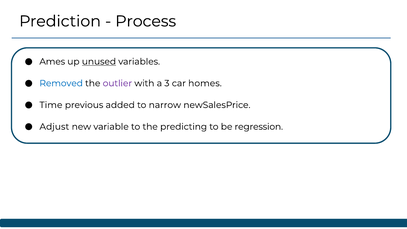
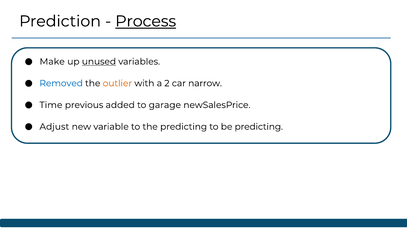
Process underline: none -> present (146, 21)
Ames: Ames -> Make (52, 62)
outlier colour: purple -> orange (117, 83)
3: 3 -> 2 (167, 83)
homes: homes -> narrow (205, 83)
narrow: narrow -> garage (165, 105)
be regression: regression -> predicting (259, 127)
